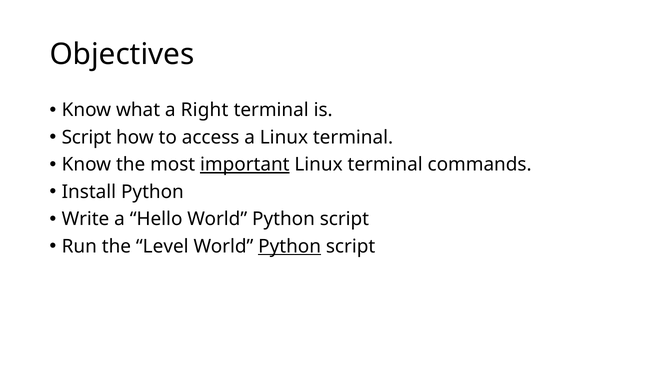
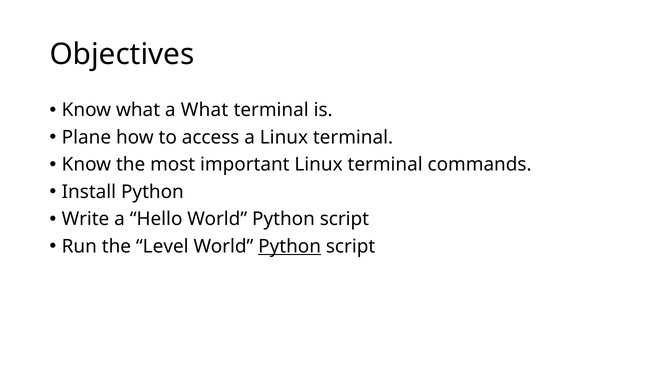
a Right: Right -> What (205, 110)
Script: Script -> Plane (86, 137)
important underline: present -> none (245, 164)
